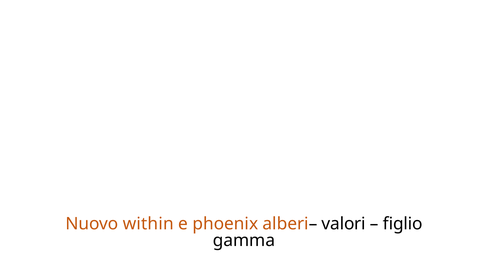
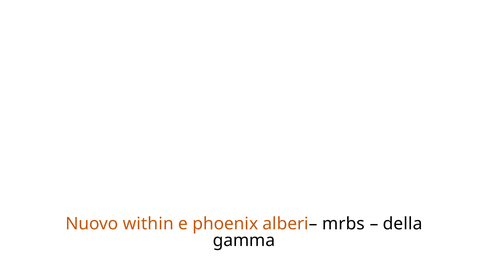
valori: valori -> mrbs (343, 224)
figlio: figlio -> della (403, 224)
